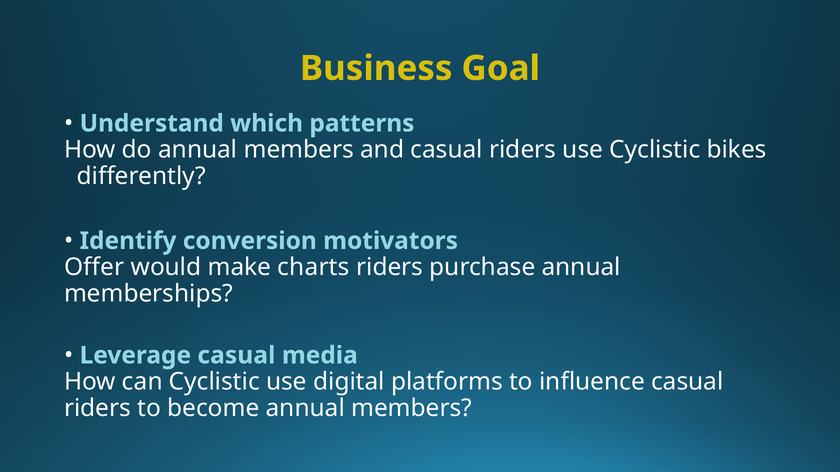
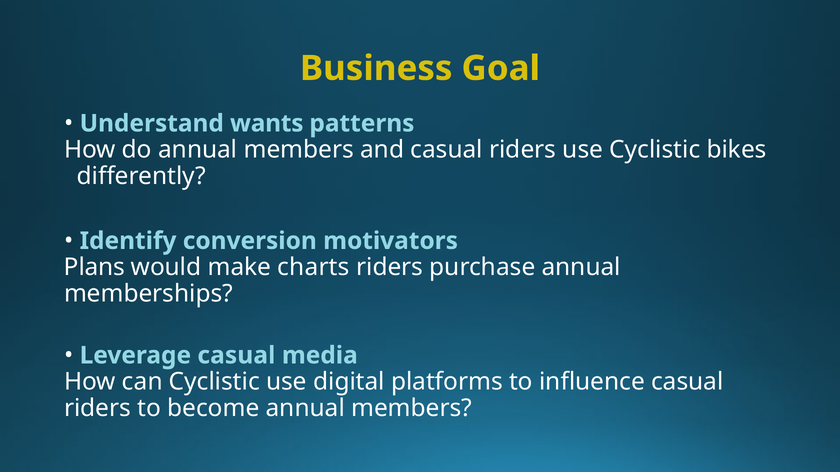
which: which -> wants (267, 124)
Offer: Offer -> Plans (94, 268)
